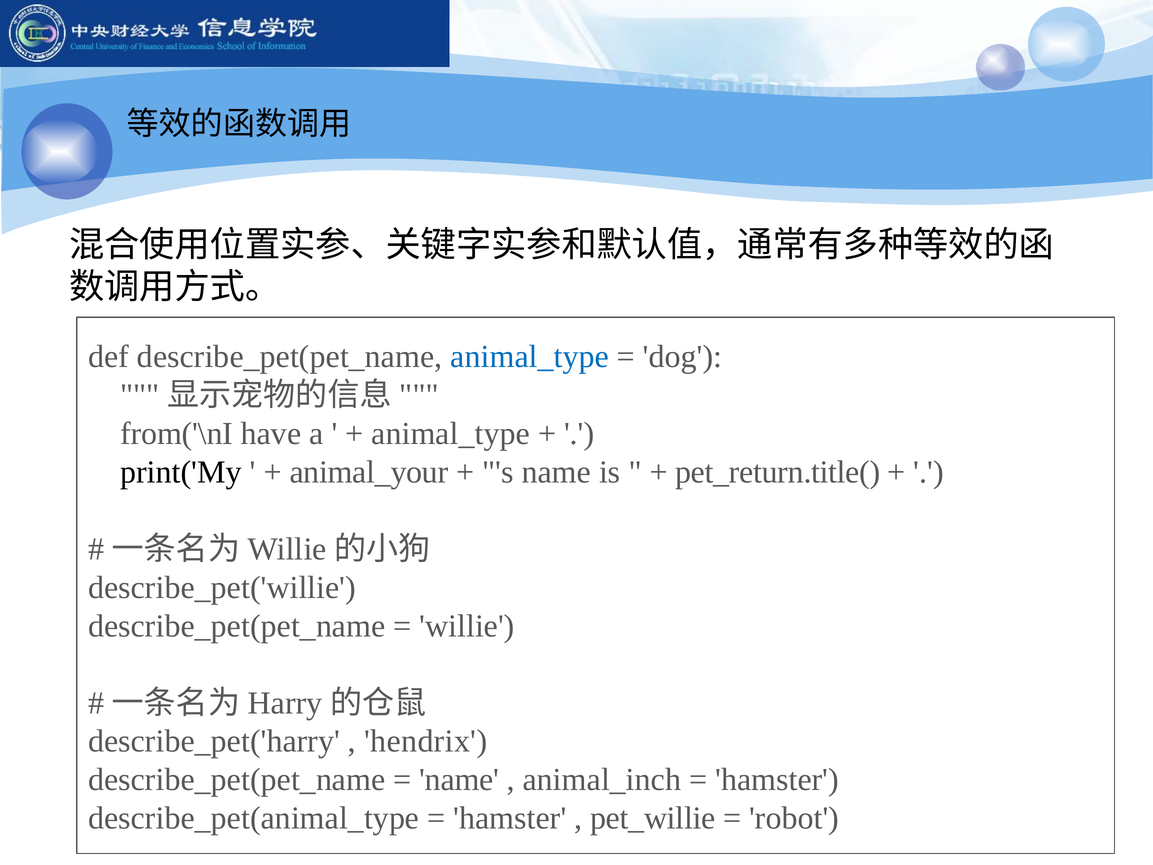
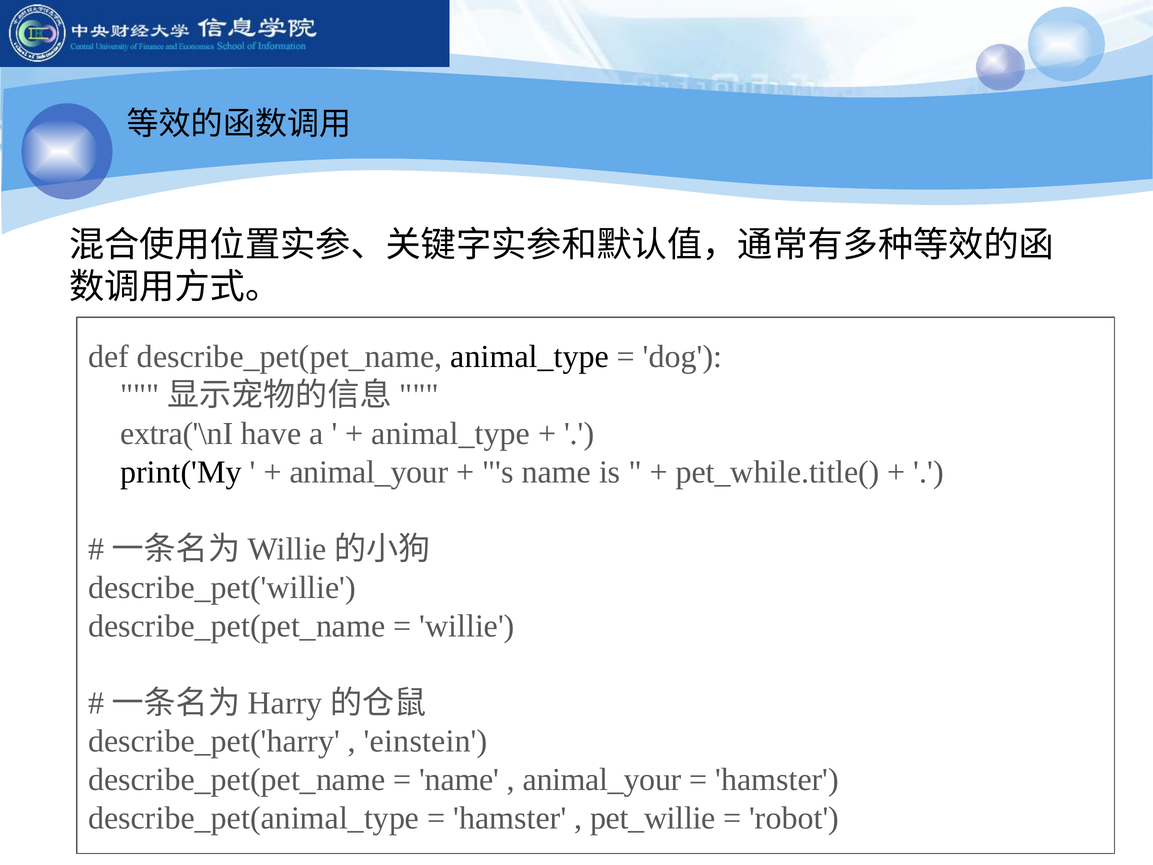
animal_type colour: blue -> black (530, 357)
from('\nI: from('\nI -> extra('\nI (177, 434)
pet_return.title(: pet_return.title( -> pet_while.title( (778, 472)
hendrix: hendrix -> einstein (426, 741)
animal_inch: animal_inch -> animal_your (602, 780)
